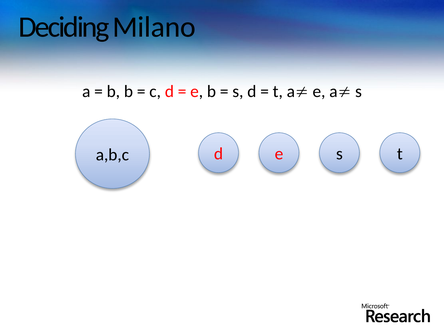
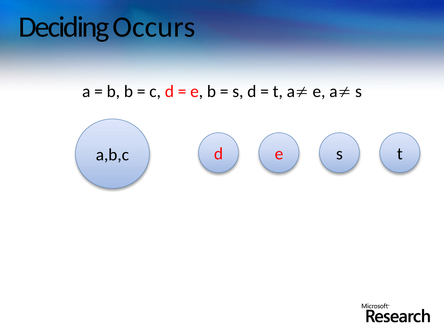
Milano: Milano -> Occurs (154, 27)
